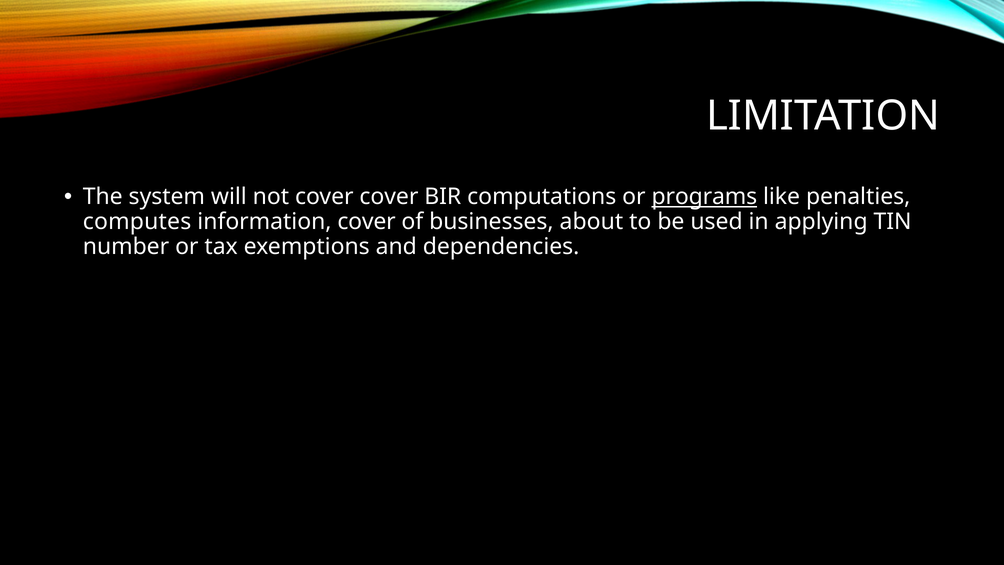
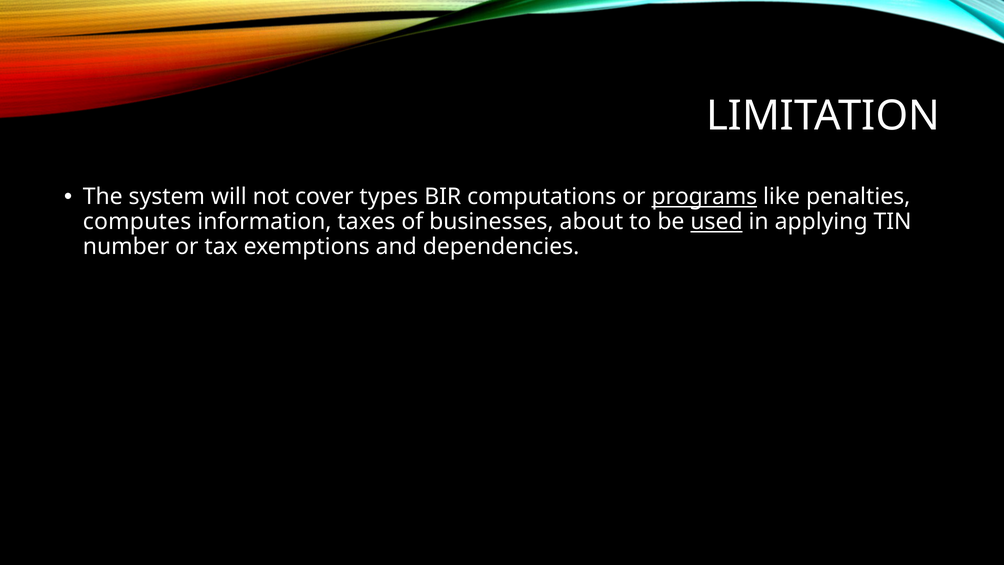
cover cover: cover -> types (389, 197)
information cover: cover -> taxes (366, 222)
used underline: none -> present (717, 222)
